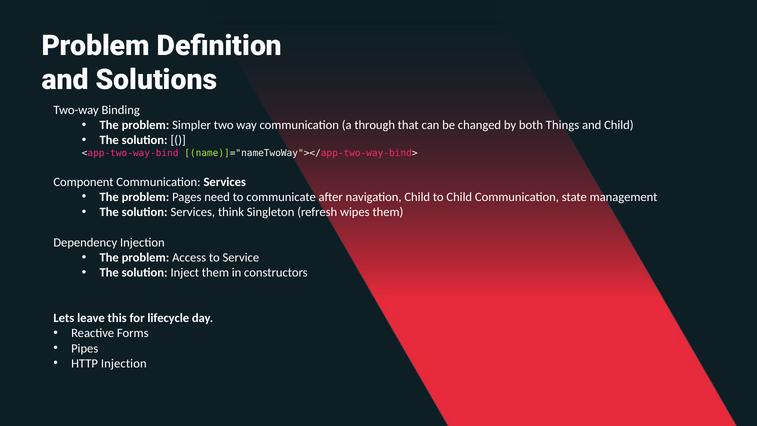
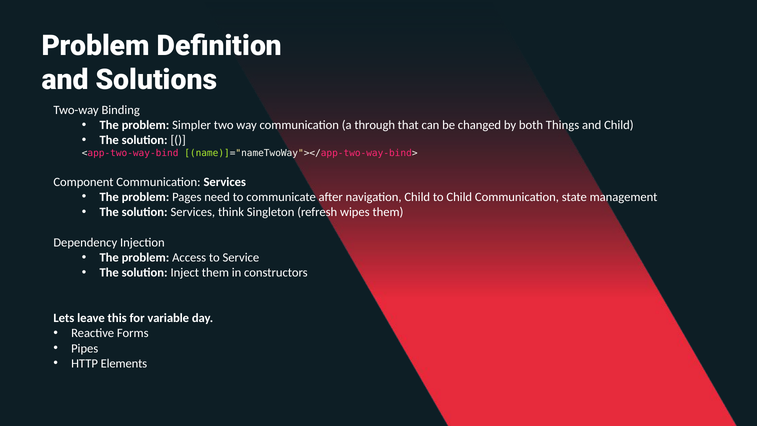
lifecycle: lifecycle -> variable (168, 318)
HTTP Injection: Injection -> Elements (124, 363)
